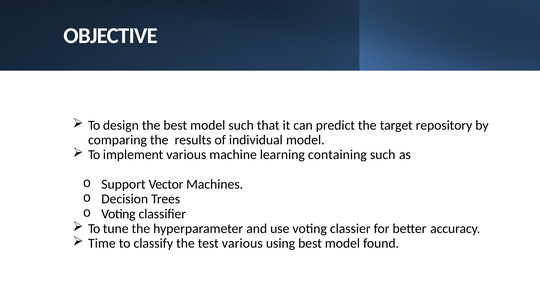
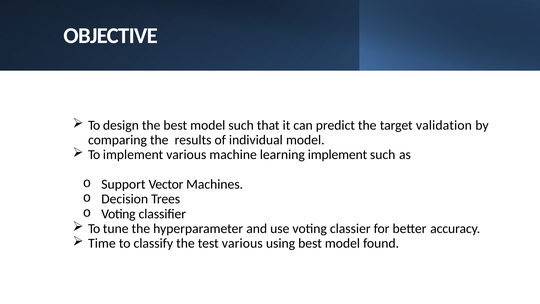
repository: repository -> validation (444, 125)
learning containing: containing -> implement (337, 155)
